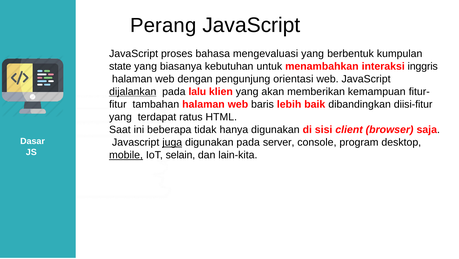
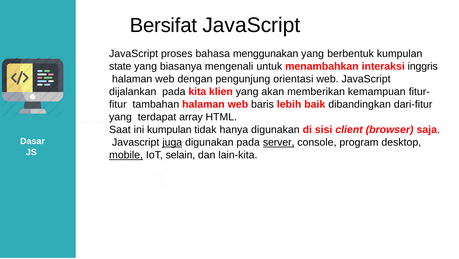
Perang: Perang -> Bersifat (163, 25)
mengevaluasi: mengevaluasi -> menggunakan (266, 54)
kebutuhan: kebutuhan -> mengenali (229, 66)
dijalankan underline: present -> none (133, 91)
lalu: lalu -> kita (197, 91)
diisi-fitur: diisi-fitur -> dari-fitur (413, 104)
ratus: ratus -> array (191, 117)
ini beberapa: beberapa -> kumpulan (169, 129)
server underline: none -> present (279, 142)
